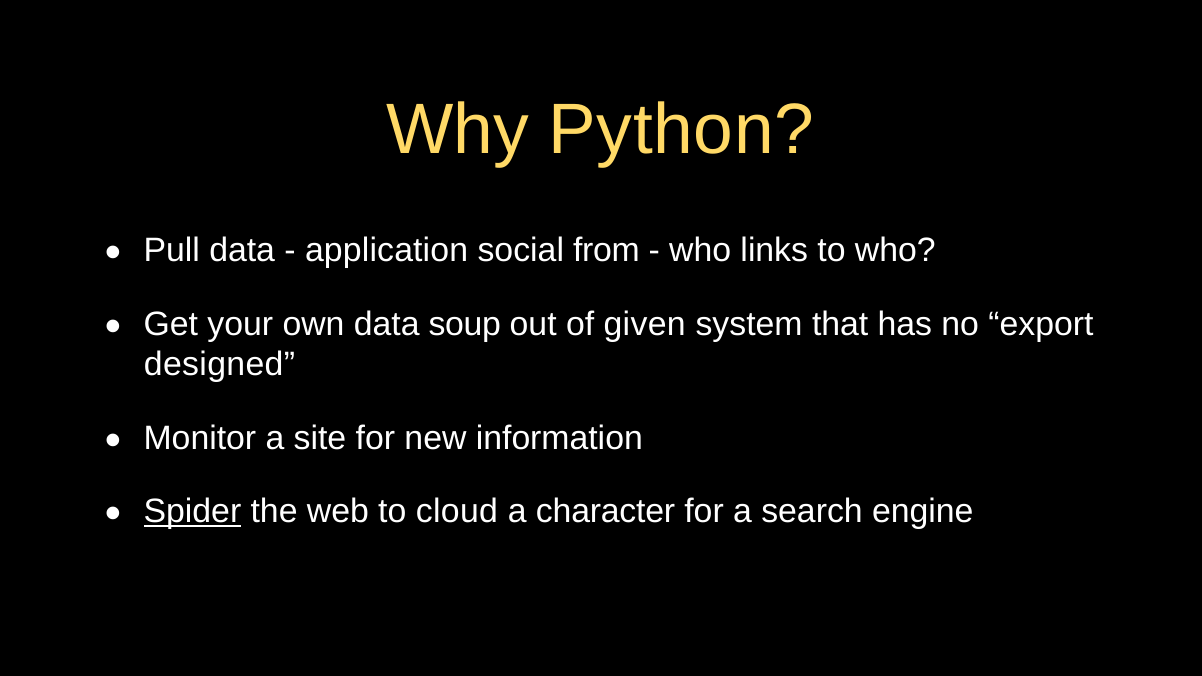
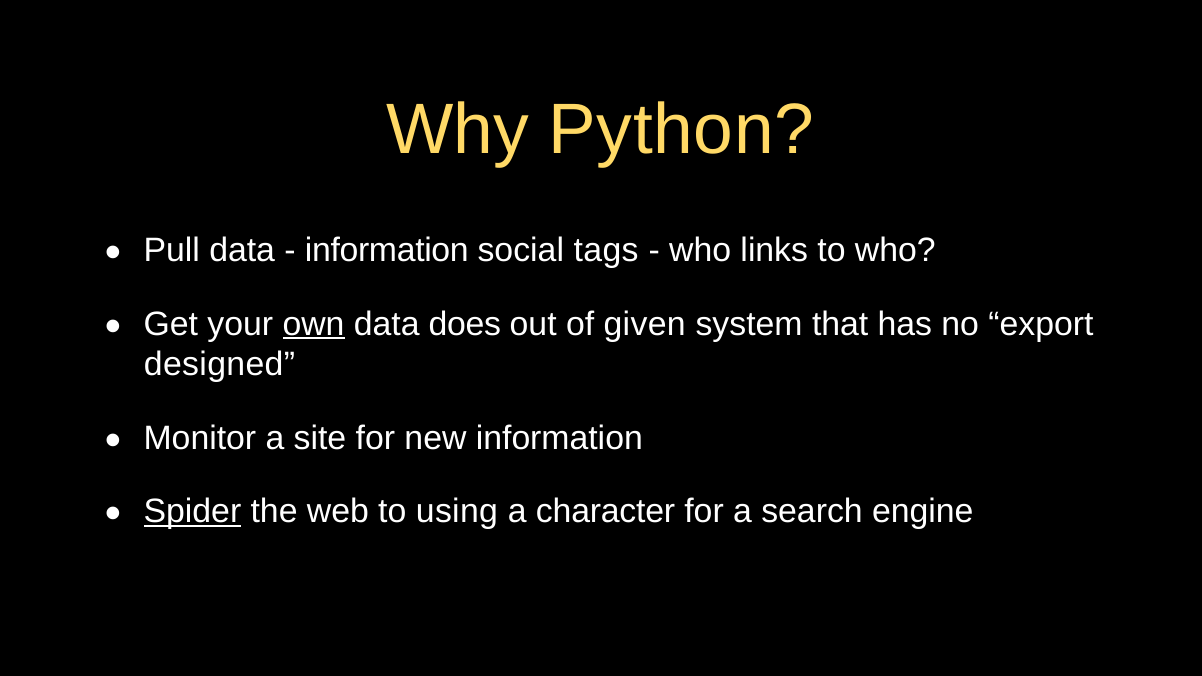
application: application -> information (387, 251)
from: from -> tags (606, 251)
own underline: none -> present (314, 324)
soup: soup -> does (465, 324)
cloud: cloud -> using (457, 511)
